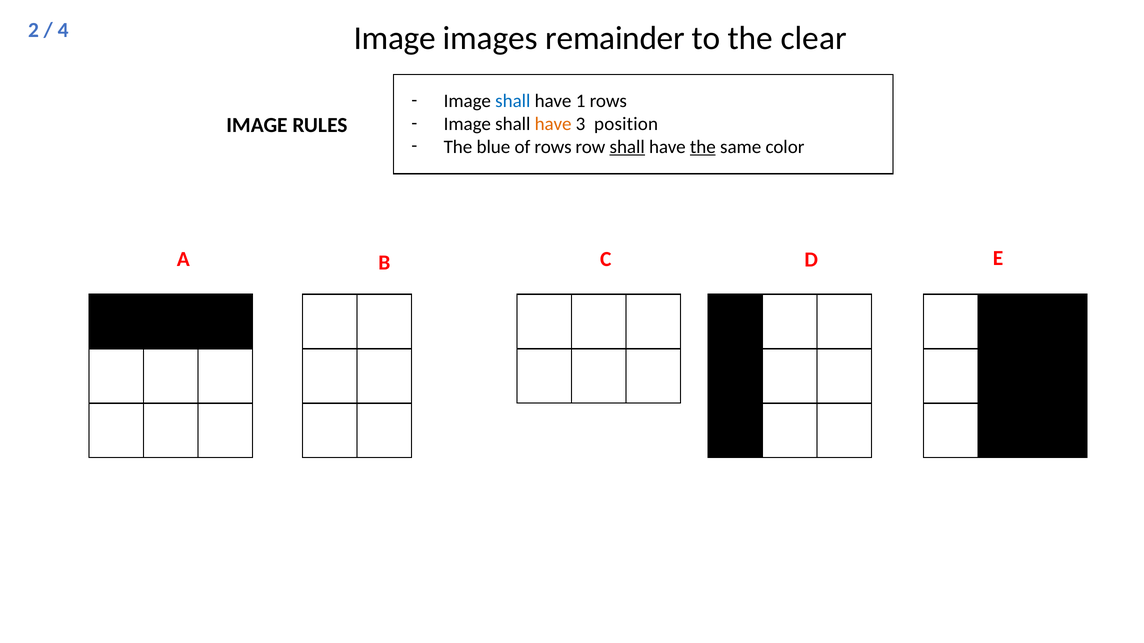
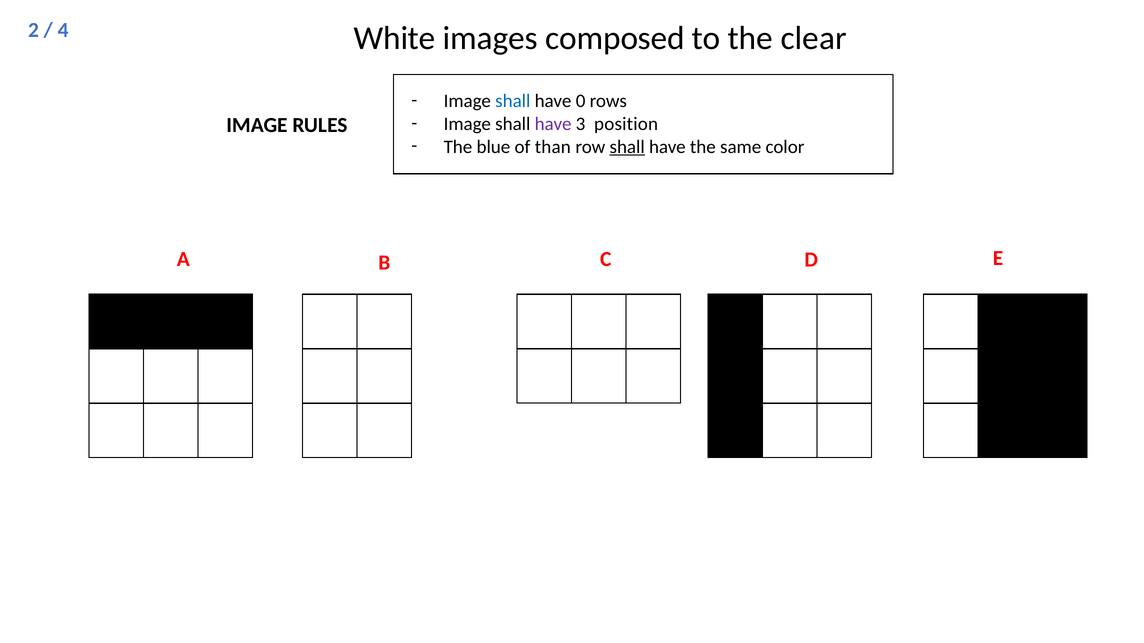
Image: Image -> White (395, 39)
remainder: remainder -> composed (615, 39)
1: 1 -> 0 (581, 101)
have colour: orange -> purple (553, 124)
of rows: rows -> than (553, 147)
the underline: present -> none (703, 147)
